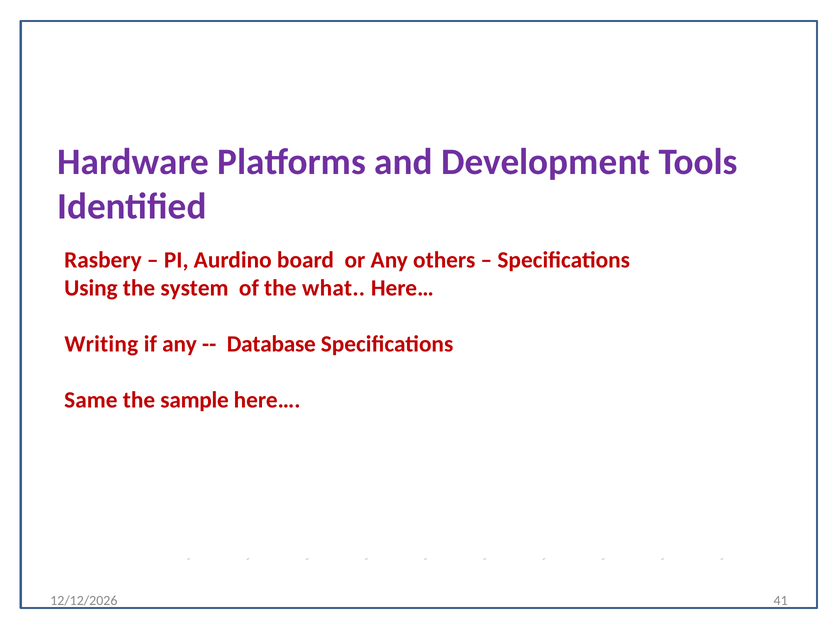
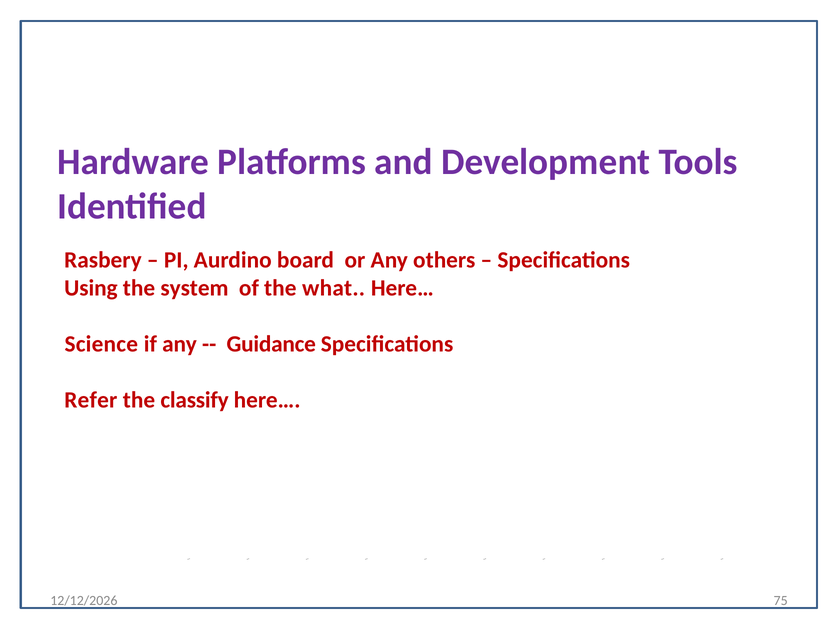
Writing: Writing -> Science (101, 344)
Database: Database -> Guidance (271, 344)
Same: Same -> Refer (91, 400)
sample: sample -> classify (195, 400)
41: 41 -> 75 (781, 600)
